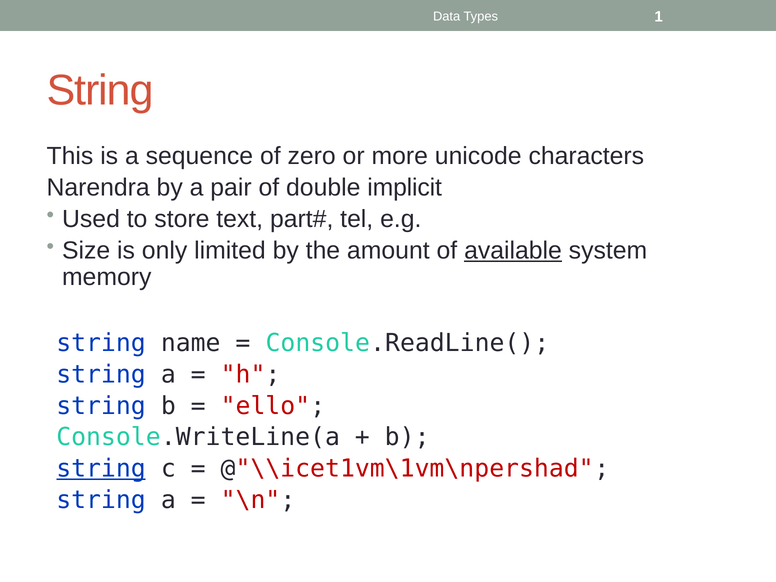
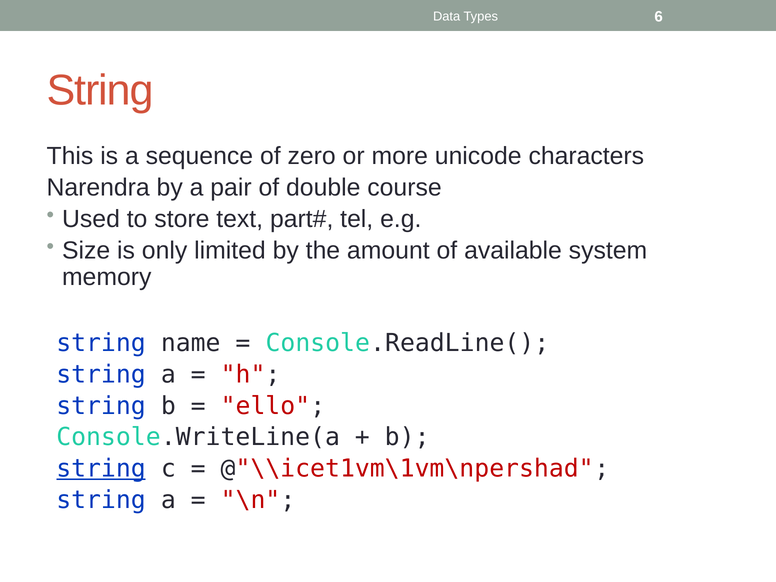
1: 1 -> 6 (659, 17)
implicit: implicit -> course (405, 188)
available underline: present -> none (513, 250)
